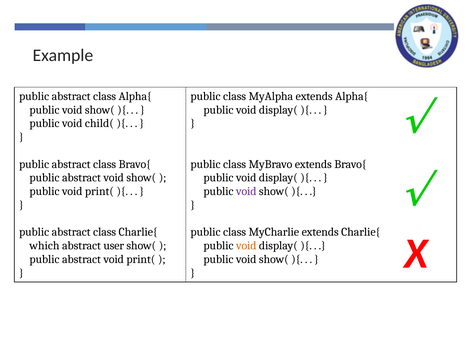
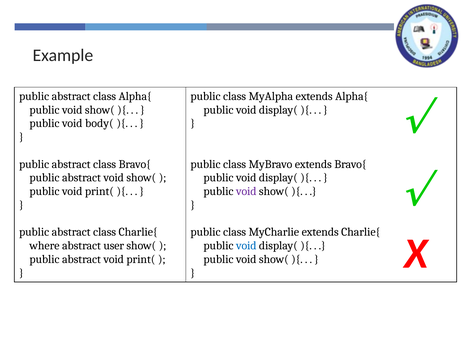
child(: child( -> body( (99, 124)
which: which -> where (44, 246)
void colour: orange -> blue (246, 246)
